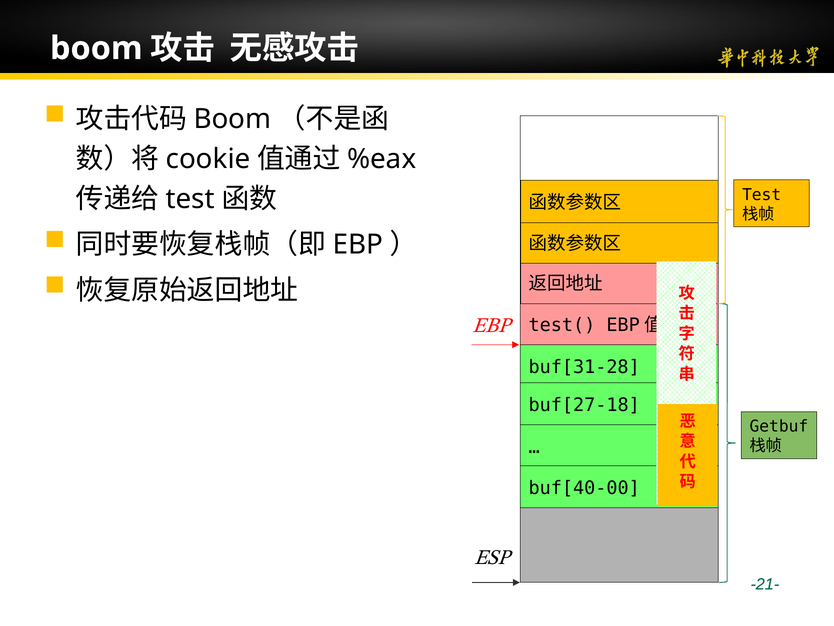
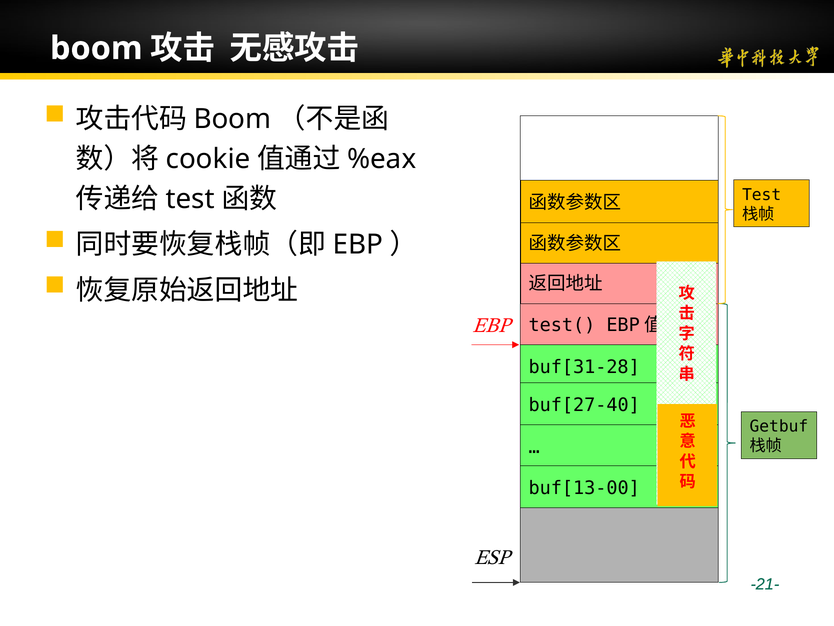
buf[27-18: buf[27-18 -> buf[27-40 (584, 405)
buf[40-00: buf[40-00 -> buf[13-00 (584, 488)
